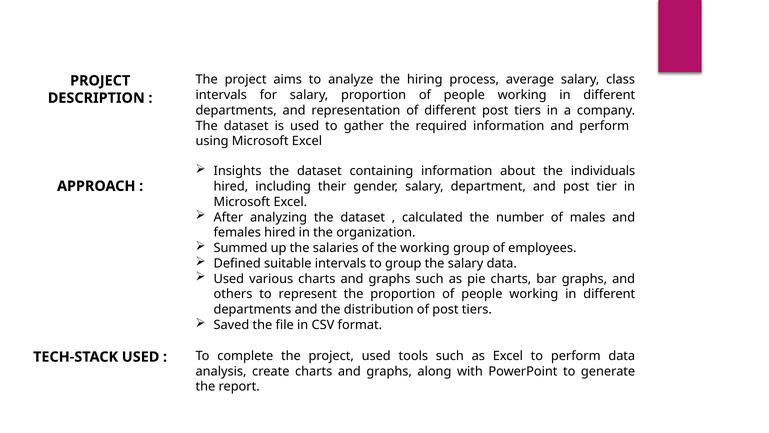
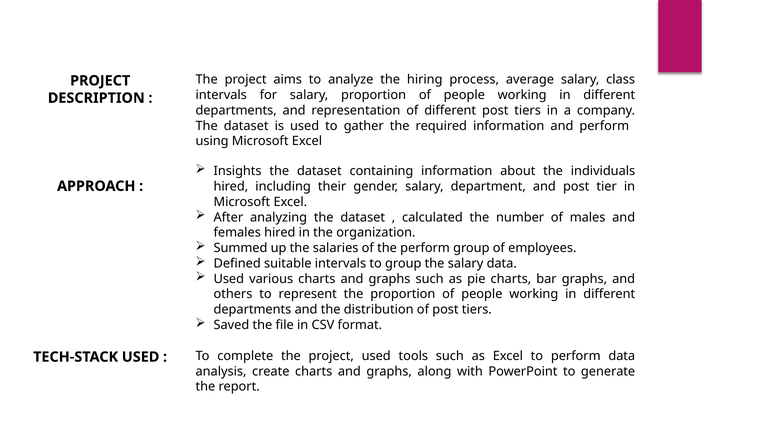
the working: working -> perform (425, 248)
